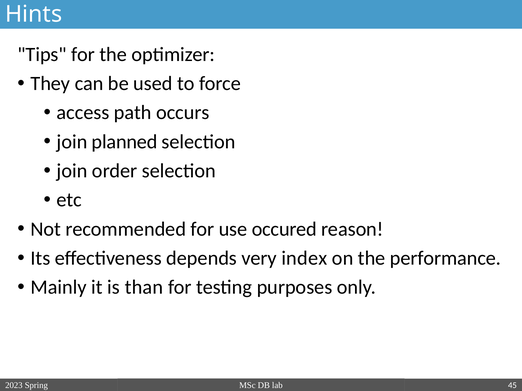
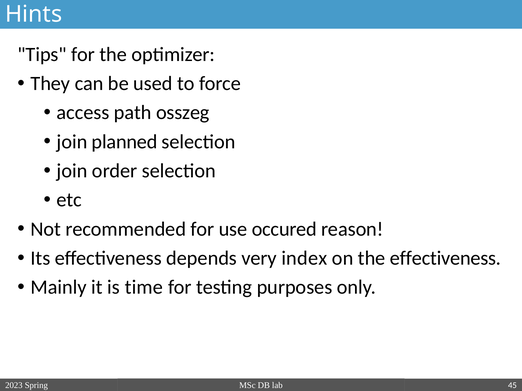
occurs: occurs -> osszeg (183, 113)
the performance: performance -> effectiveness (446, 258)
than: than -> time (144, 288)
